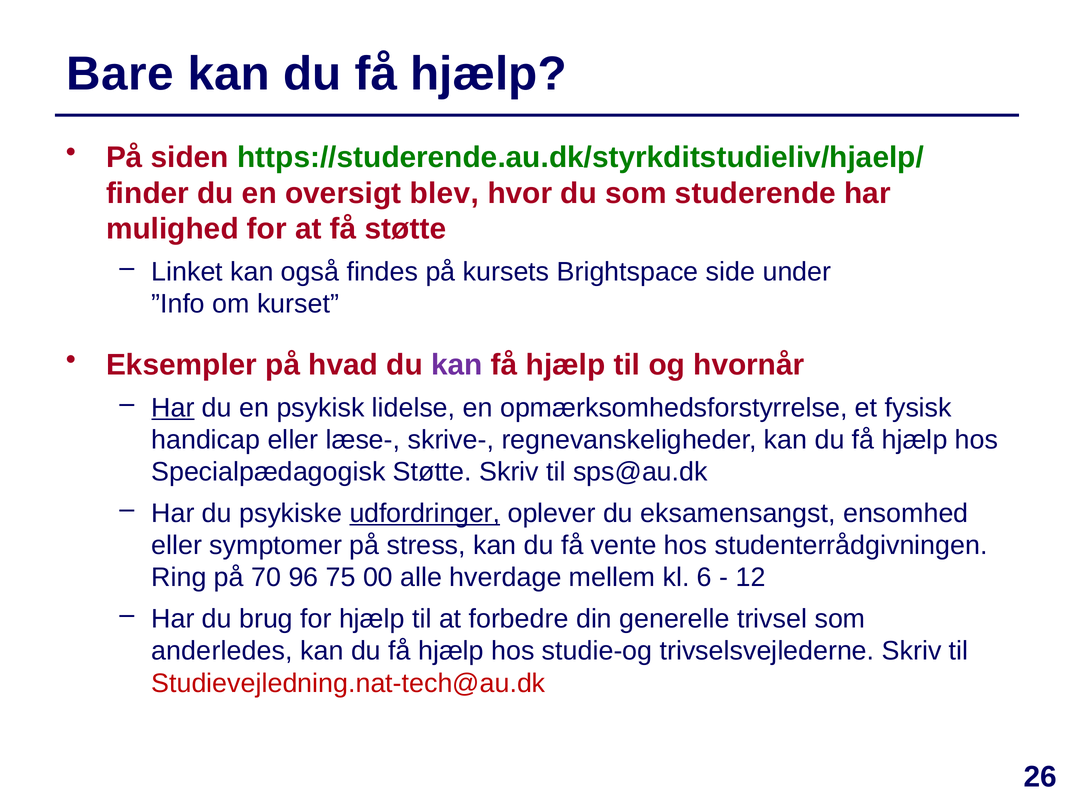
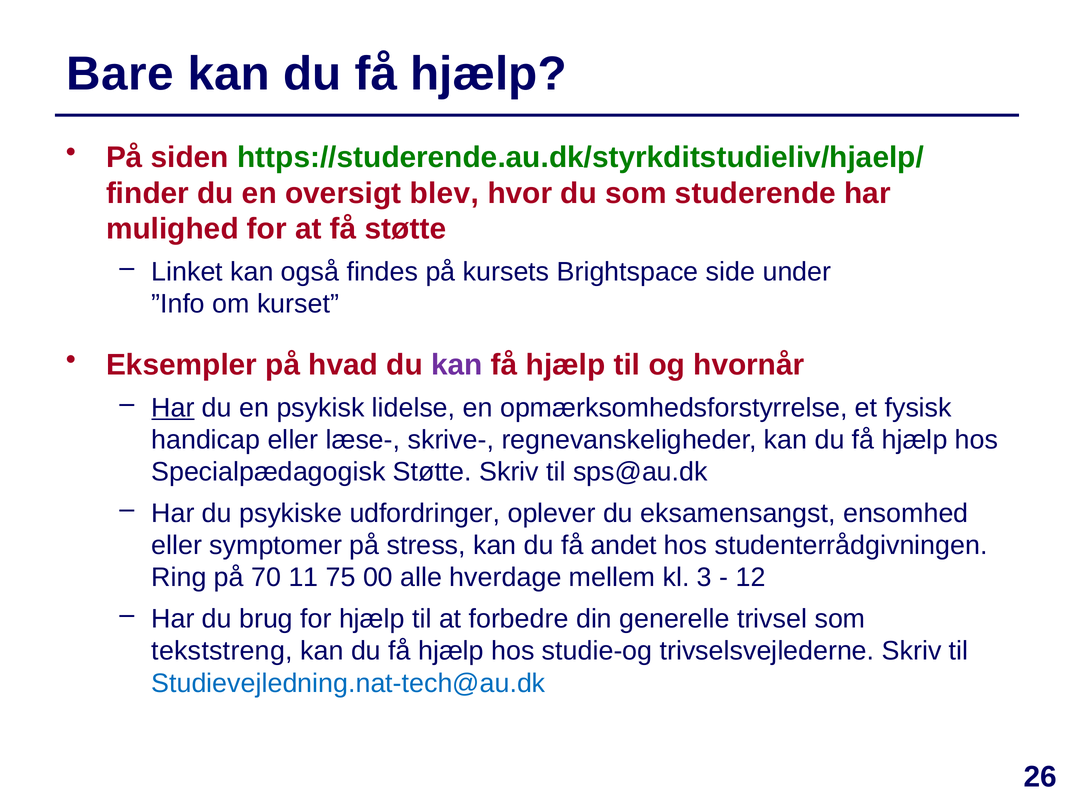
udfordringer underline: present -> none (425, 514)
vente: vente -> andet (624, 546)
96: 96 -> 11 (303, 578)
6: 6 -> 3 (704, 578)
anderledes: anderledes -> tekststreng (222, 651)
Studievejledning.nat-tech@au.dk colour: red -> blue (348, 684)
